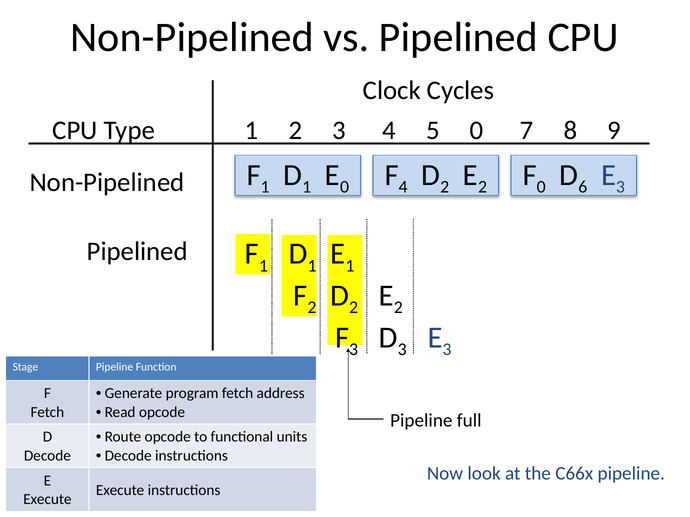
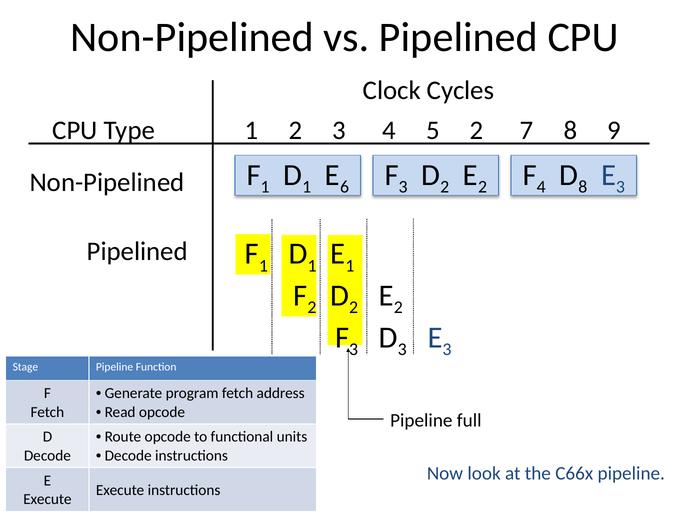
5 0: 0 -> 2 (477, 131)
E 0: 0 -> 6 (345, 187)
4: 4 -> 3 (403, 187)
F 0: 0 -> 4 (541, 187)
D 6: 6 -> 8 (583, 187)
